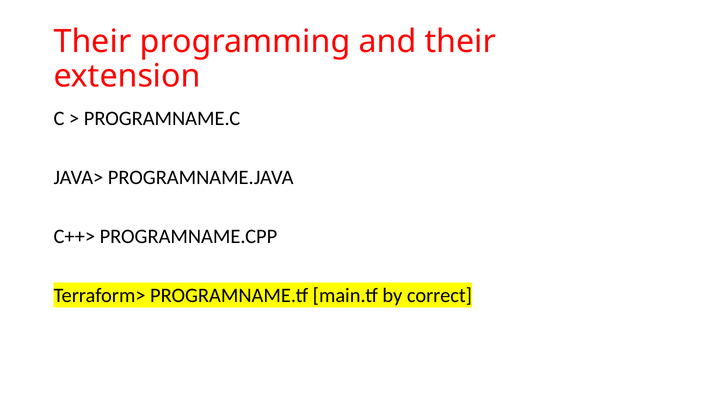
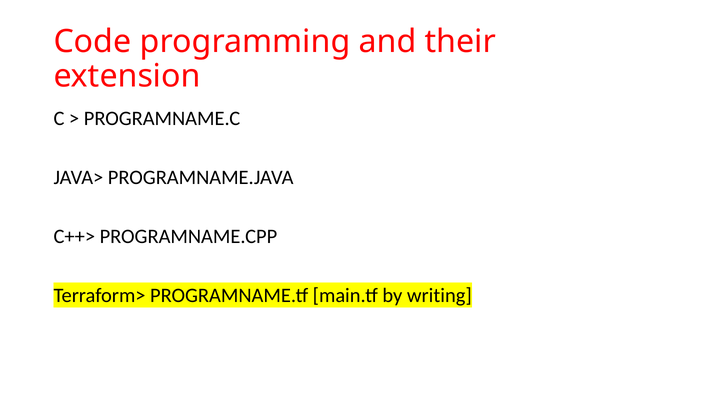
Their: Their -> Code (92, 42)
correct: correct -> writing (439, 295)
